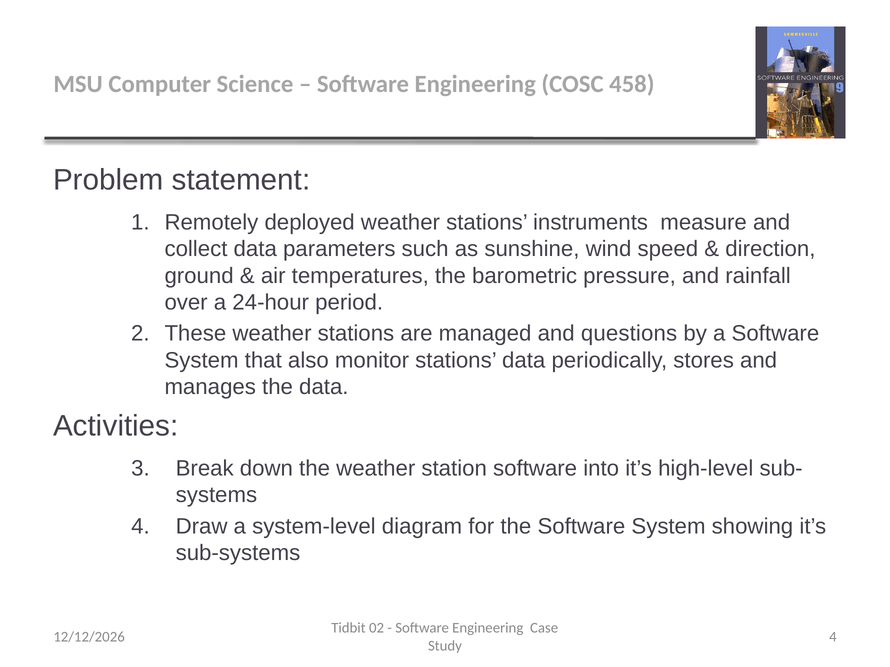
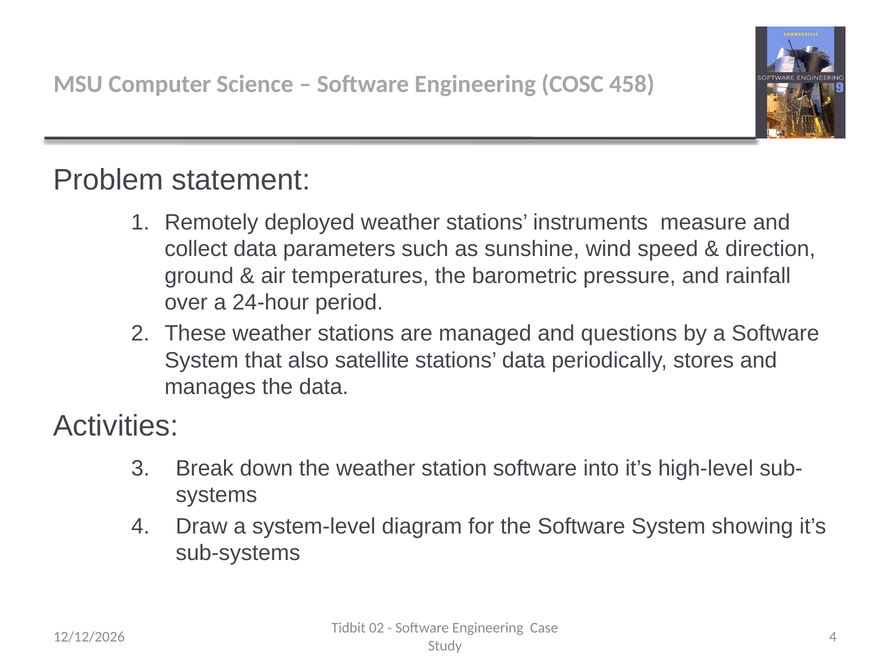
monitor: monitor -> satellite (372, 360)
